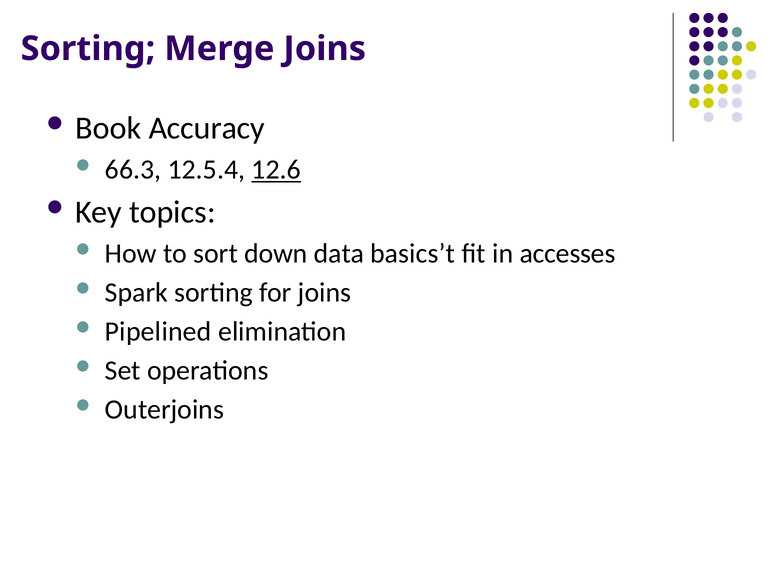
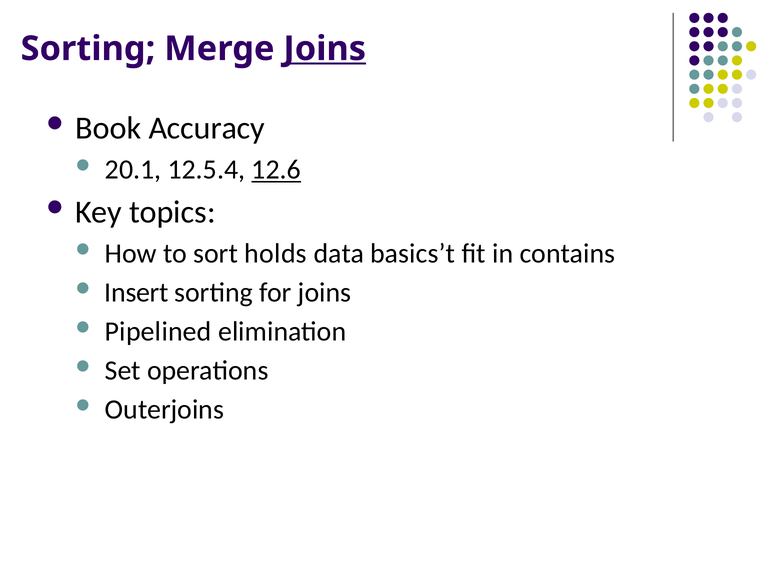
Joins underline: none -> present (325, 49)
66.3: 66.3 -> 20.1 (133, 170)
down: down -> holds (276, 254)
accesses: accesses -> contains (567, 254)
Spark: Spark -> Insert (136, 293)
